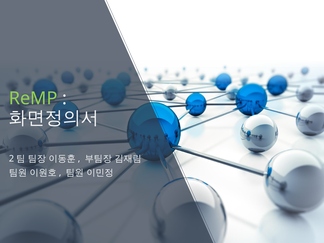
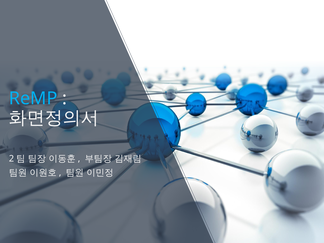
ReMP colour: light green -> light blue (33, 99)
